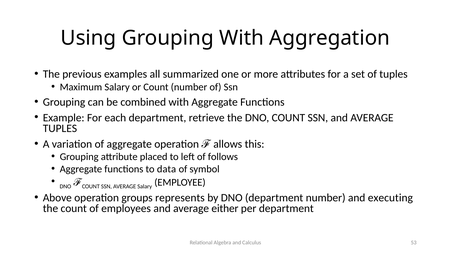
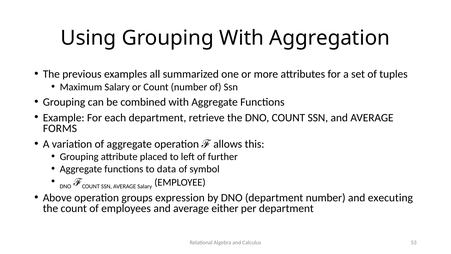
TUPLES: TUPLES -> FORMS (60, 128)
follows: follows -> further (223, 157)
represents: represents -> expression (180, 198)
